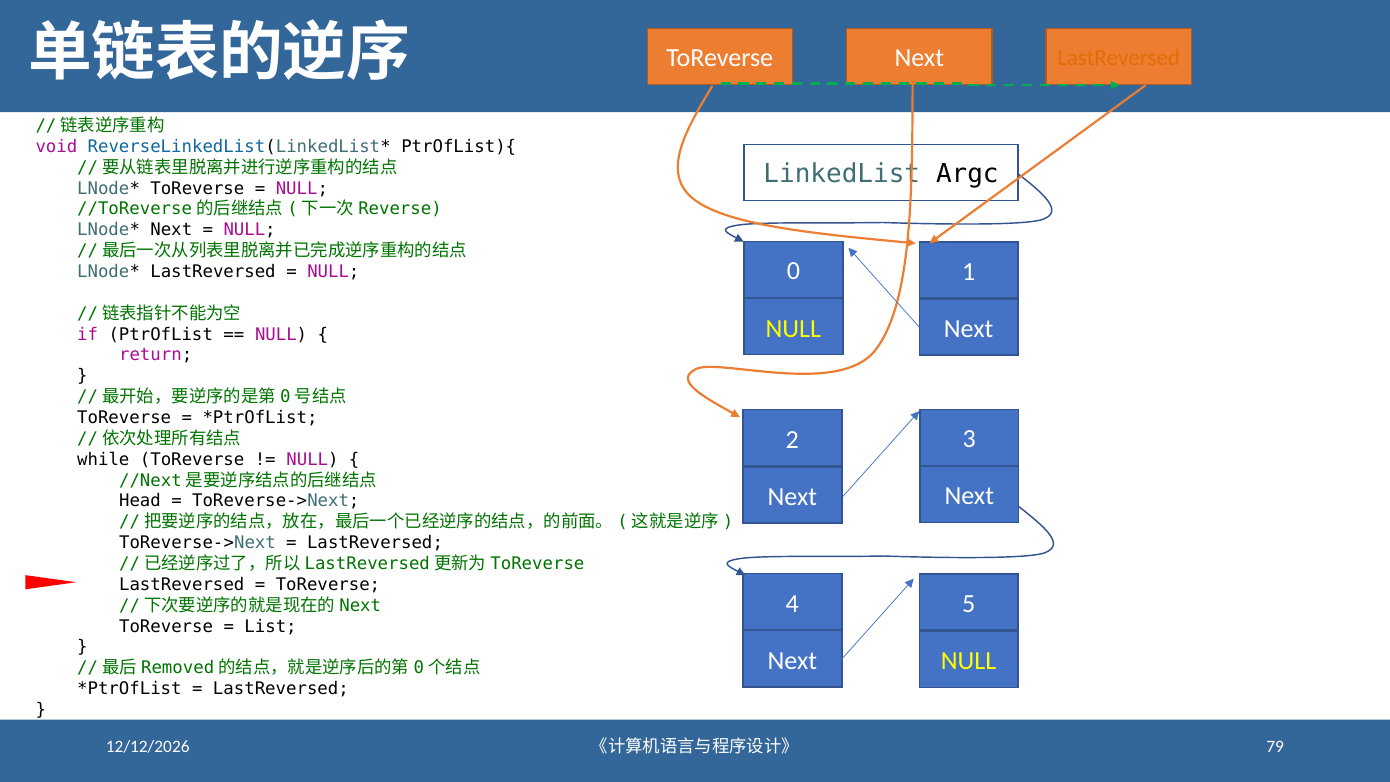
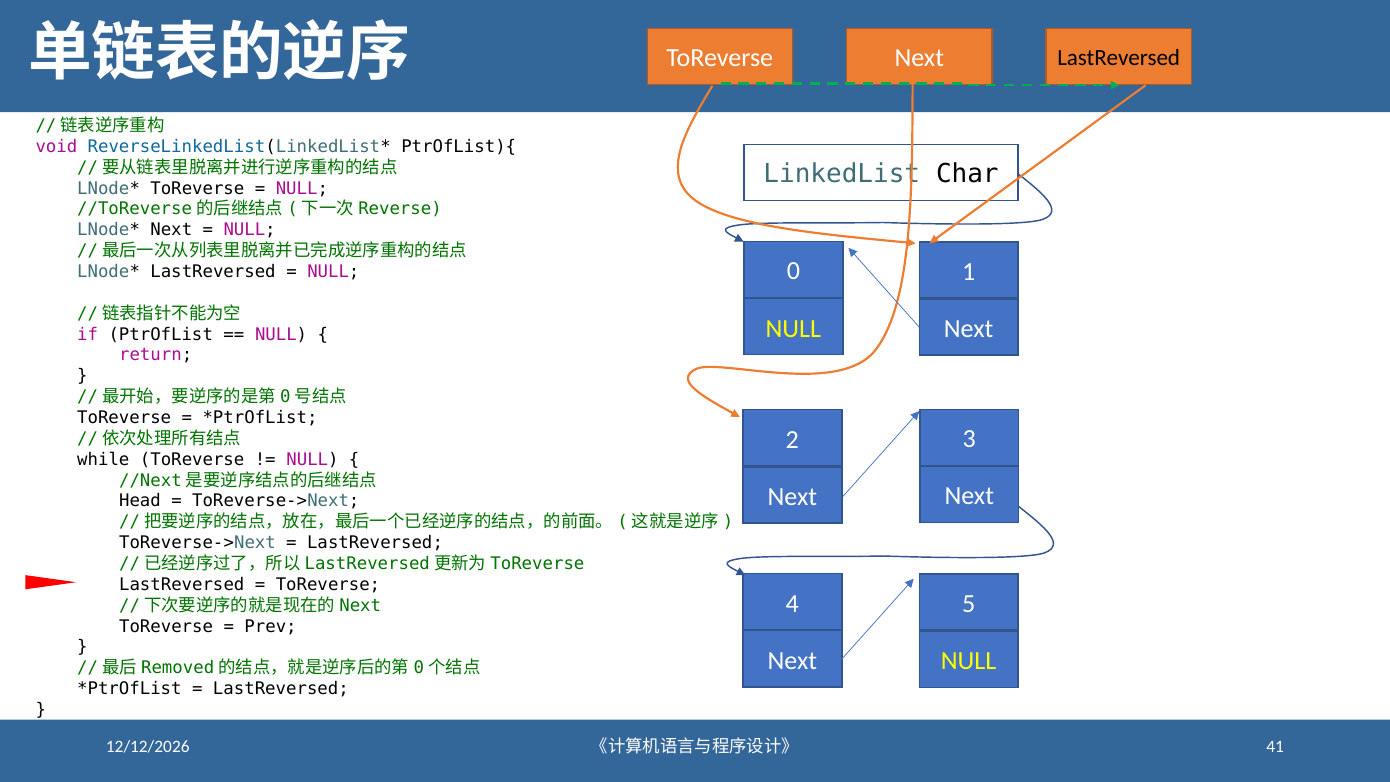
LastReversed colour: orange -> black (1119, 58)
Argc: Argc -> Char (967, 174)
List: List -> Prev (271, 626)
79: 79 -> 41 (1275, 747)
